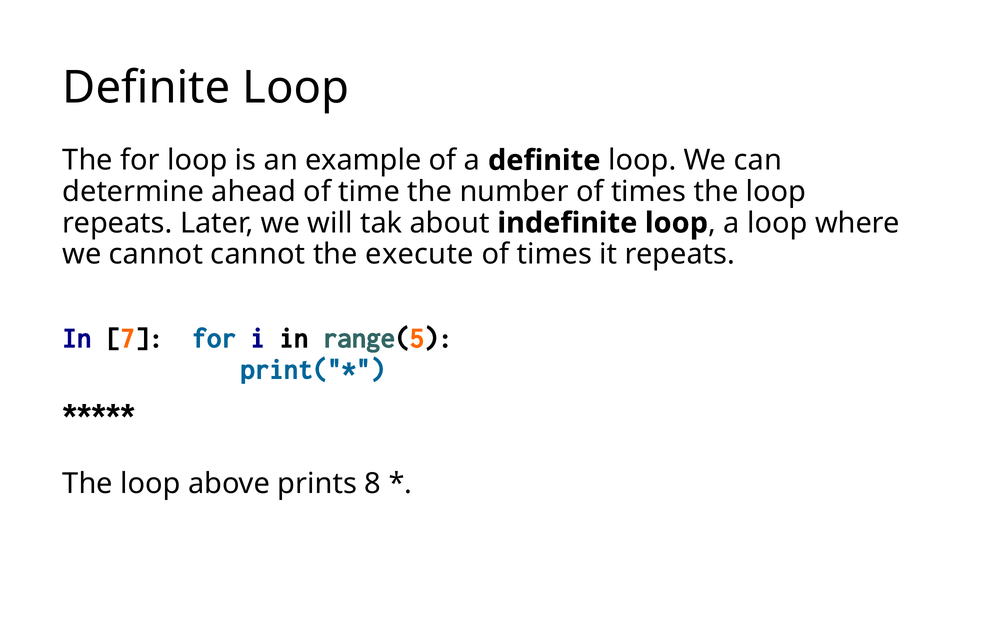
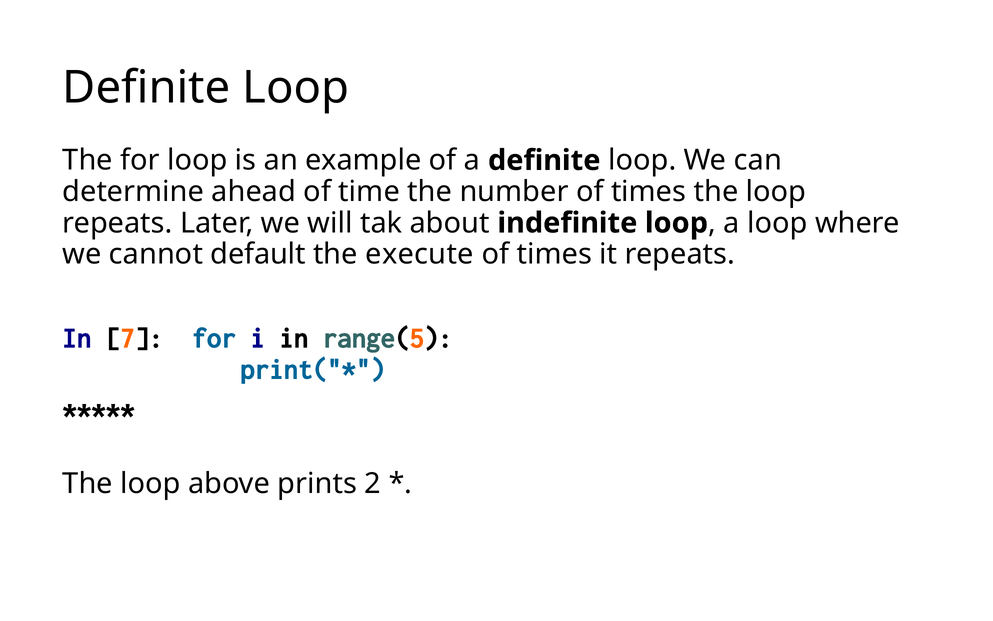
cannot cannot: cannot -> default (258, 254)
8: 8 -> 2 (373, 483)
